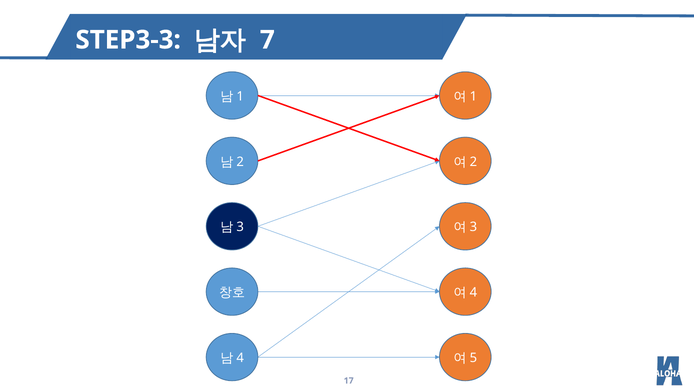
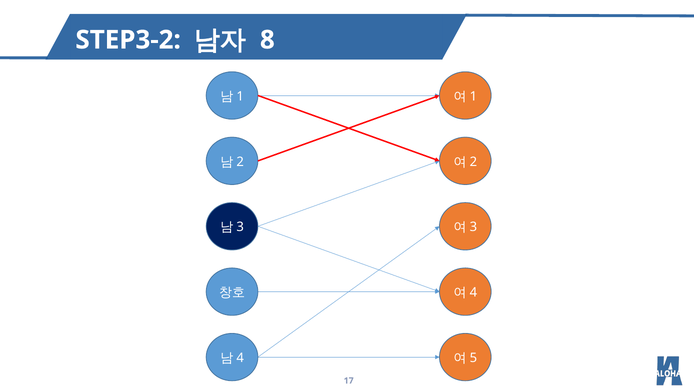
STEP3-3: STEP3-3 -> STEP3-2 (128, 40)
7: 7 -> 8 (267, 40)
